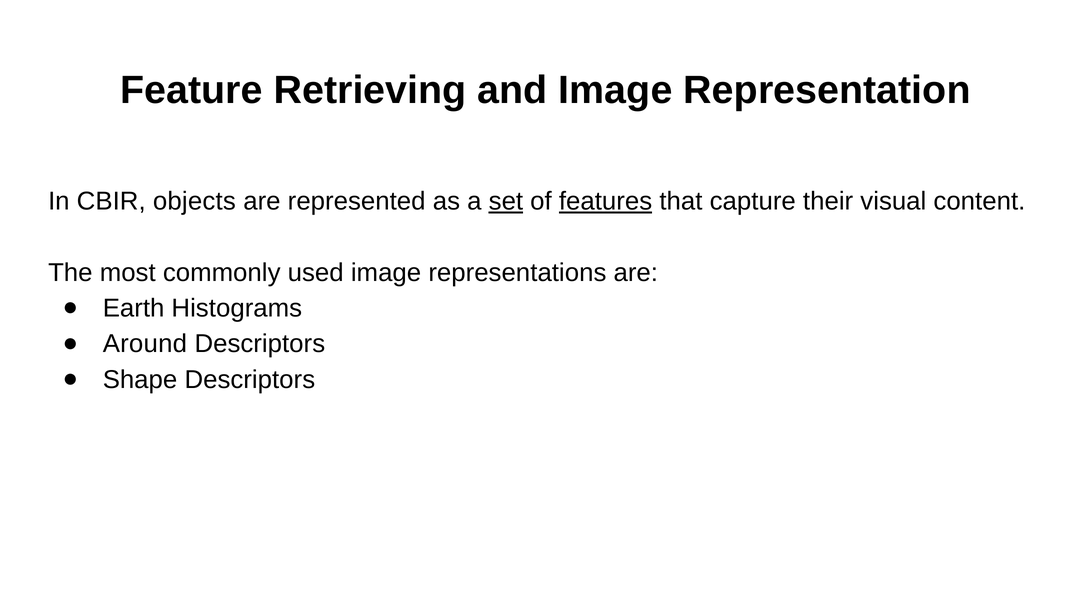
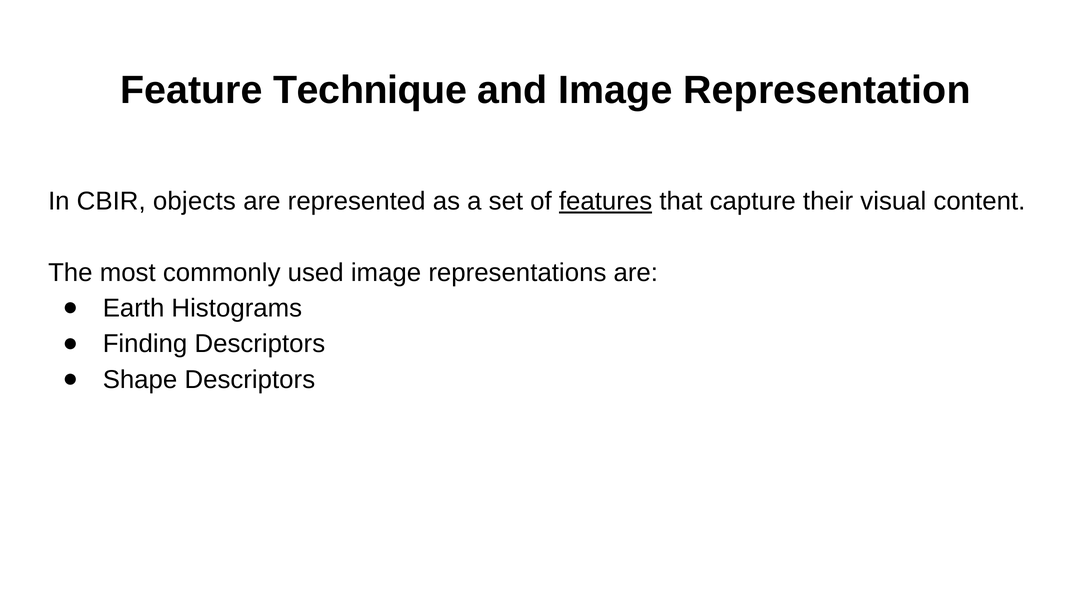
Retrieving: Retrieving -> Technique (370, 90)
set underline: present -> none (506, 202)
Around: Around -> Finding (145, 344)
